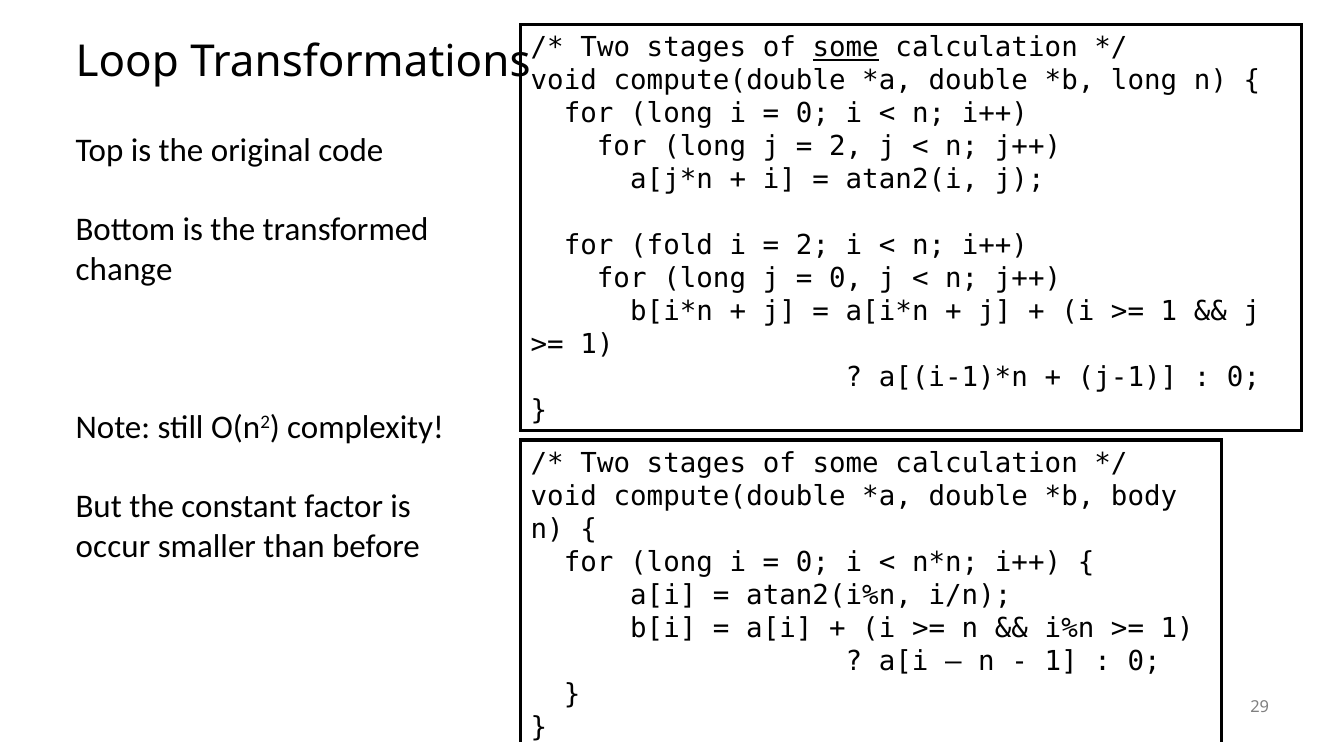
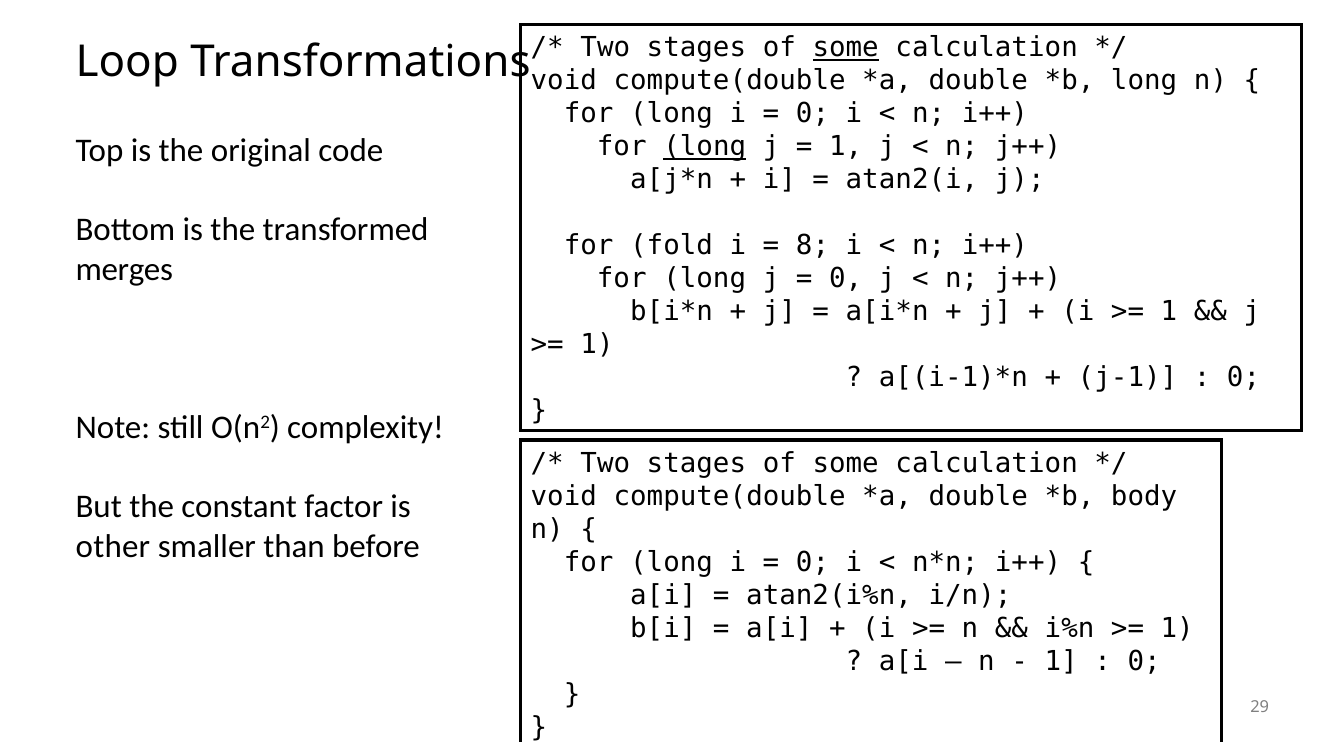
long underline: none -> present (705, 147)
2: 2 -> 1 (846, 147)
2: 2 -> 8 (812, 246)
change: change -> merges (124, 269)
occur: occur -> other (113, 546)
